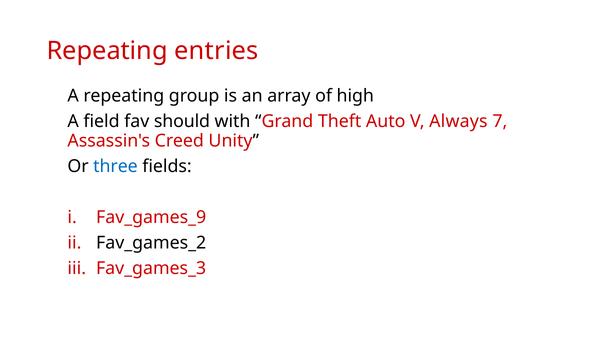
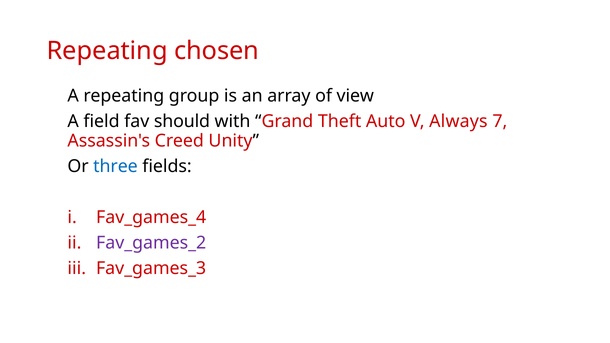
entries: entries -> chosen (217, 51)
high: high -> view (355, 96)
Fav_games_9: Fav_games_9 -> Fav_games_4 (151, 217)
Fav_games_2 colour: black -> purple (151, 243)
